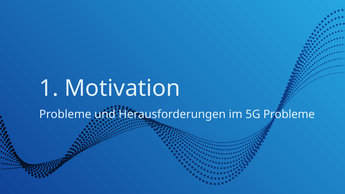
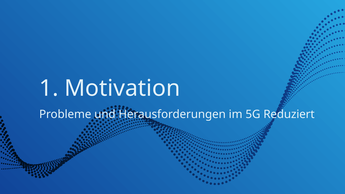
5G Probleme: Probleme -> Reduziert (289, 114)
